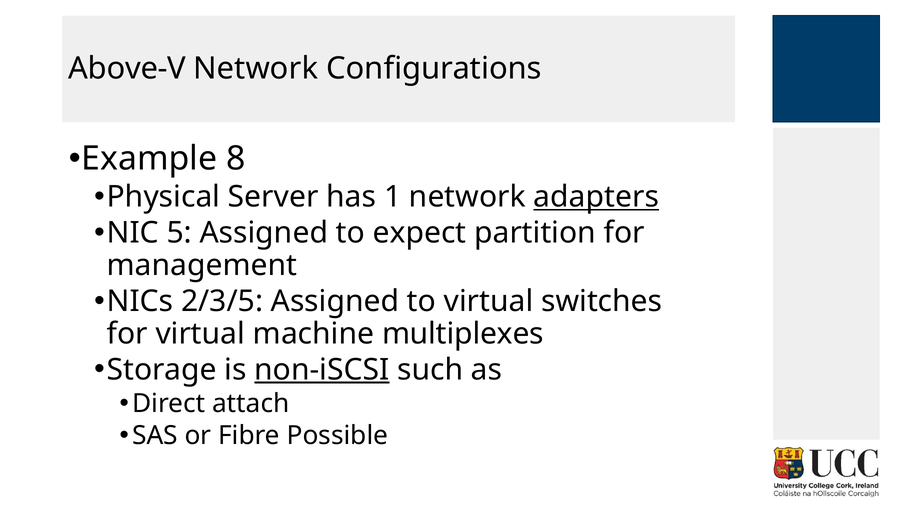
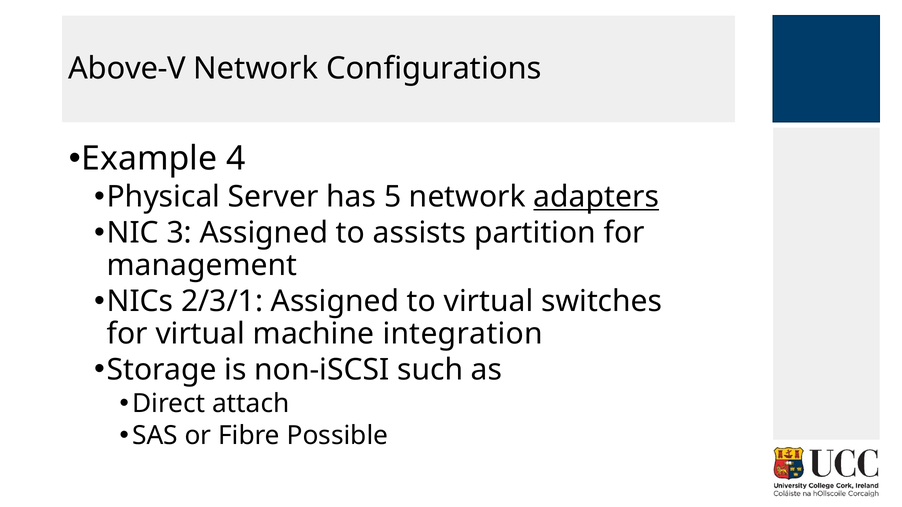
8: 8 -> 4 (236, 159)
1: 1 -> 5 (393, 197)
5: 5 -> 3 (179, 233)
expect: expect -> assists (419, 233)
2/3/5: 2/3/5 -> 2/3/1 (222, 301)
multiplexes: multiplexes -> integration (463, 334)
non-iSCSI underline: present -> none (322, 370)
